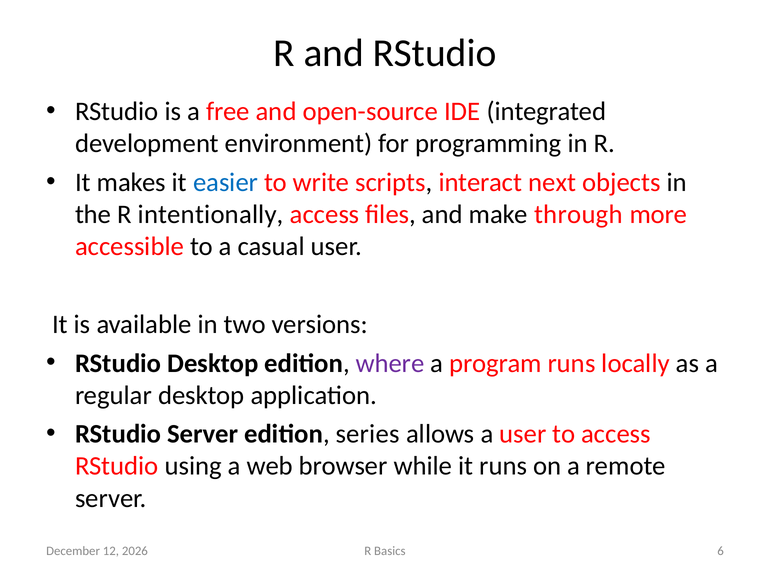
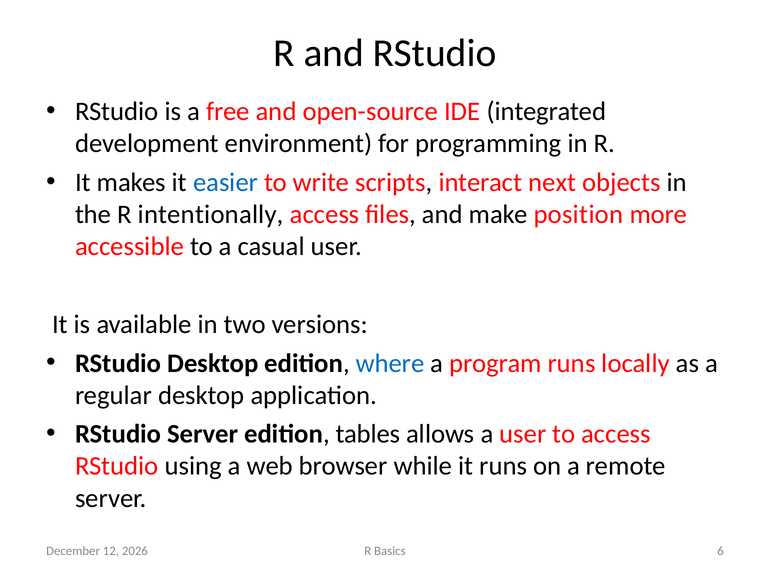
through: through -> position (578, 215)
where colour: purple -> blue (390, 364)
series: series -> tables (368, 435)
